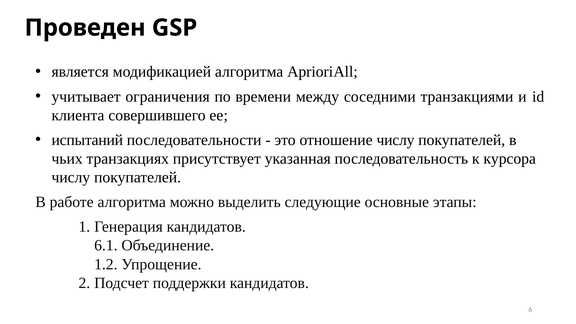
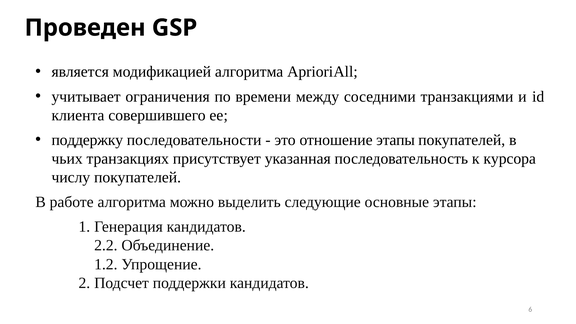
испытаний: испытаний -> поддержку (87, 140)
отношение числу: числу -> этапы (396, 140)
6.1: 6.1 -> 2.2 (106, 245)
